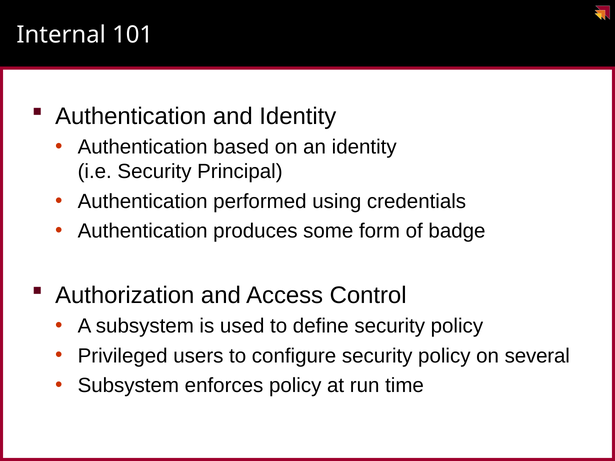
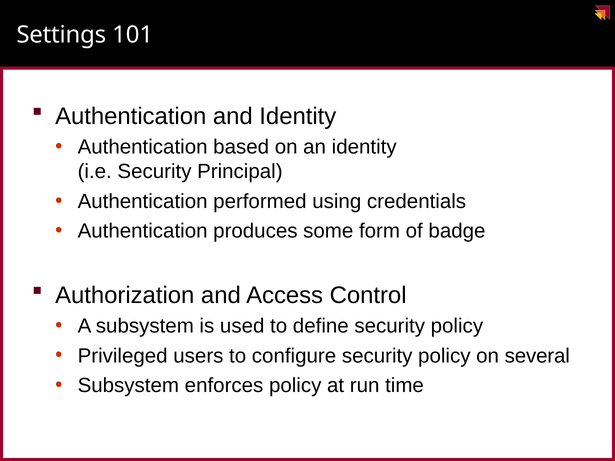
Internal: Internal -> Settings (61, 35)
